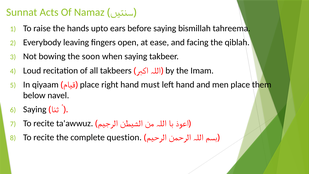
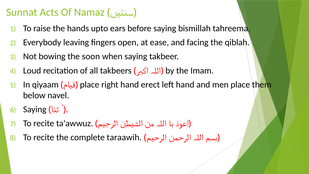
must: must -> erect (150, 84)
question: question -> taraawih (124, 137)
